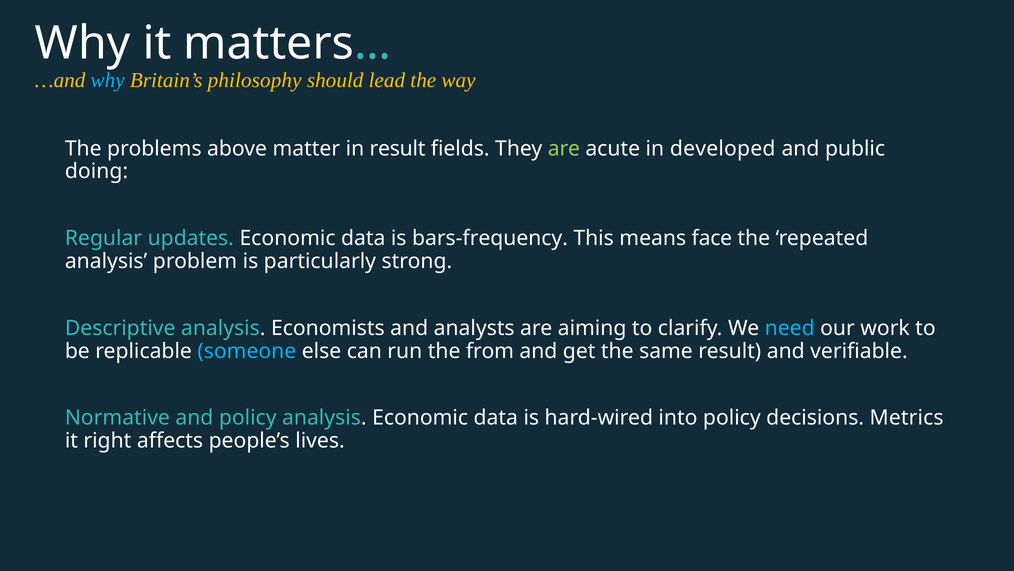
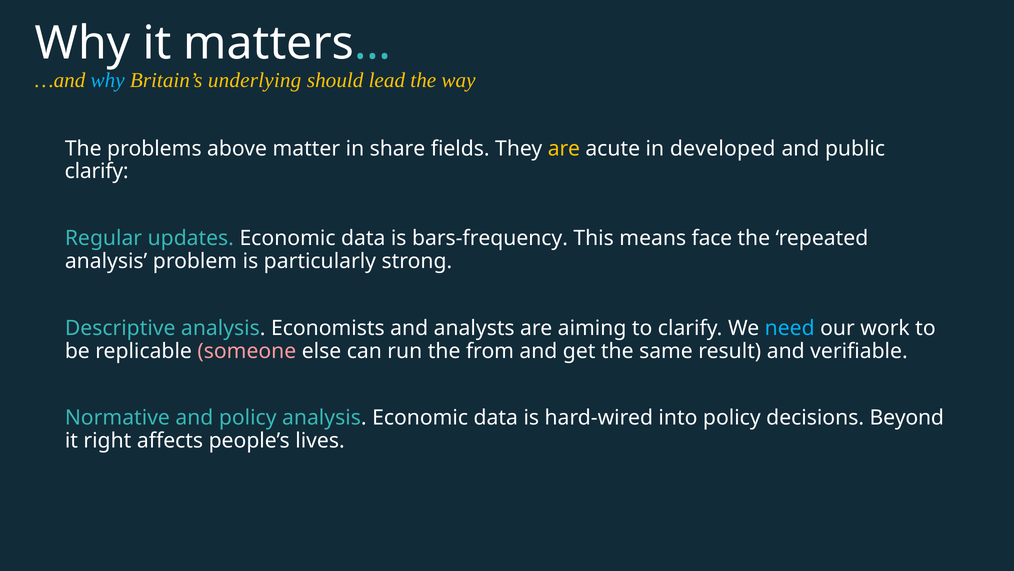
philosophy: philosophy -> underlying (255, 80)
in result: result -> share (397, 148)
are colour: light green -> yellow (564, 148)
doing: doing -> clarify (97, 171)
someone colour: light blue -> pink (247, 351)
Metrics: Metrics -> Beyond (907, 417)
